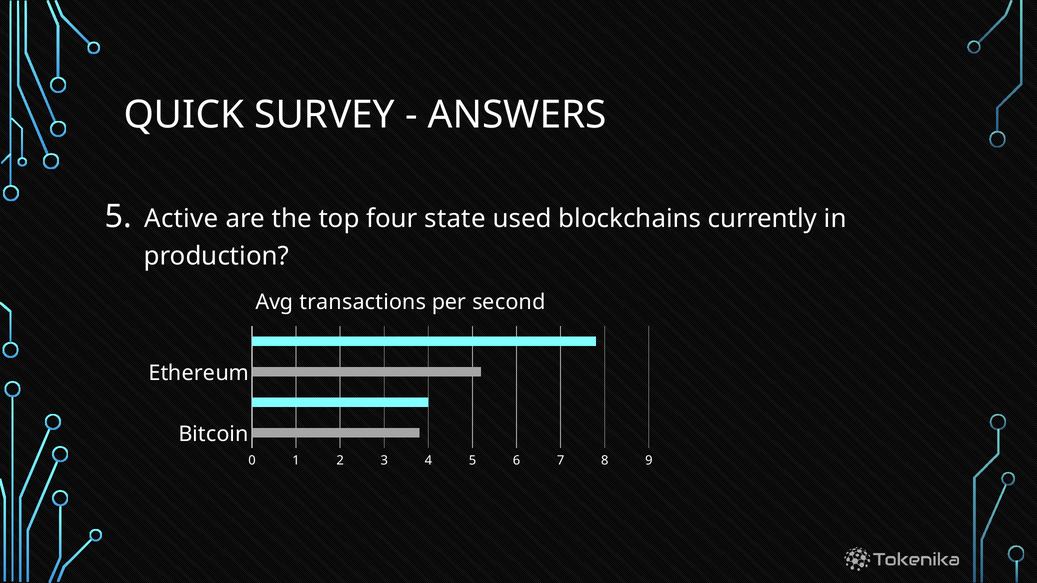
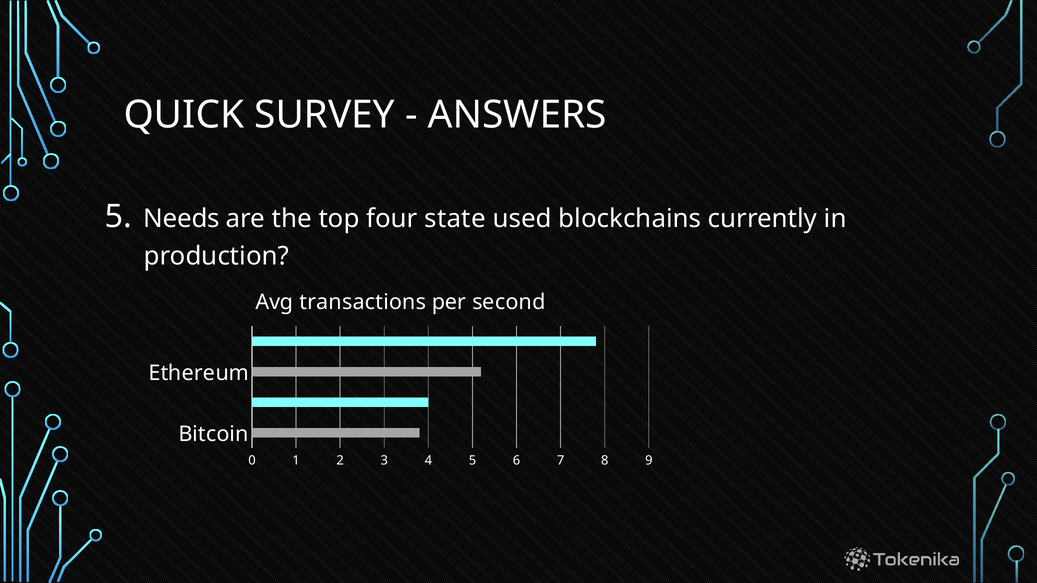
Active: Active -> Needs (182, 219)
